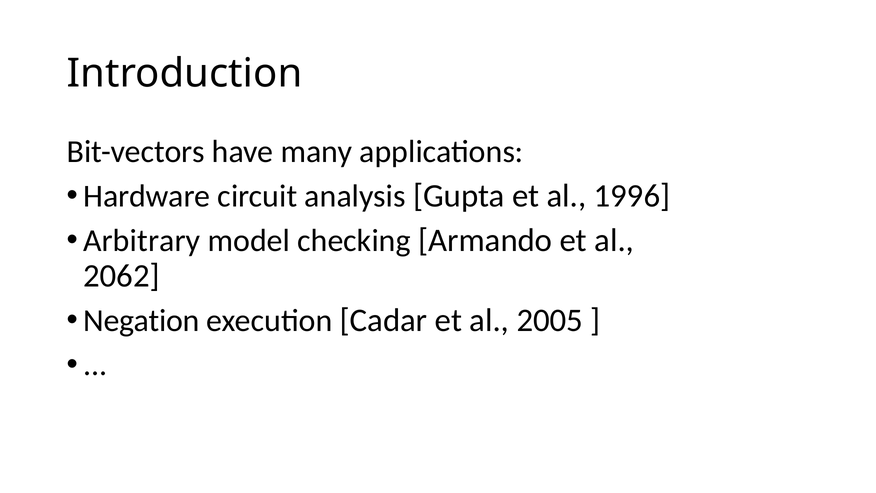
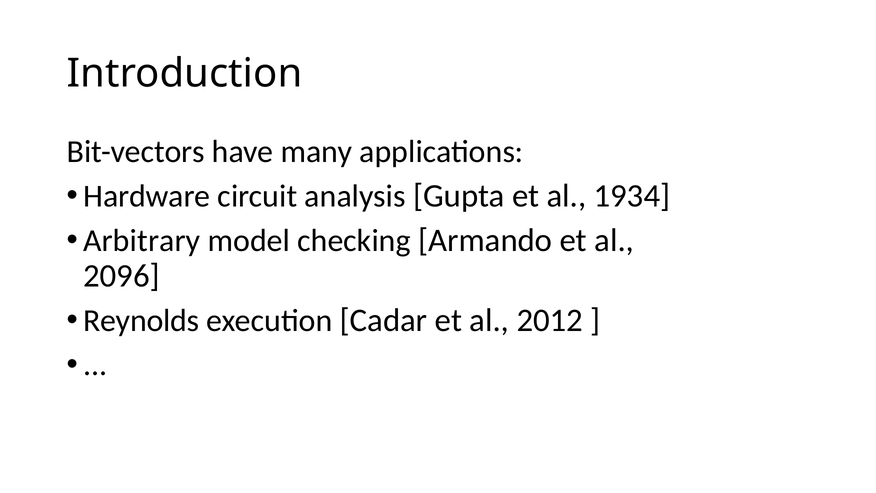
1996: 1996 -> 1934 (632, 196)
2062: 2062 -> 2096 (121, 276)
Negation: Negation -> Reynolds (141, 321)
2005: 2005 -> 2012 (550, 320)
